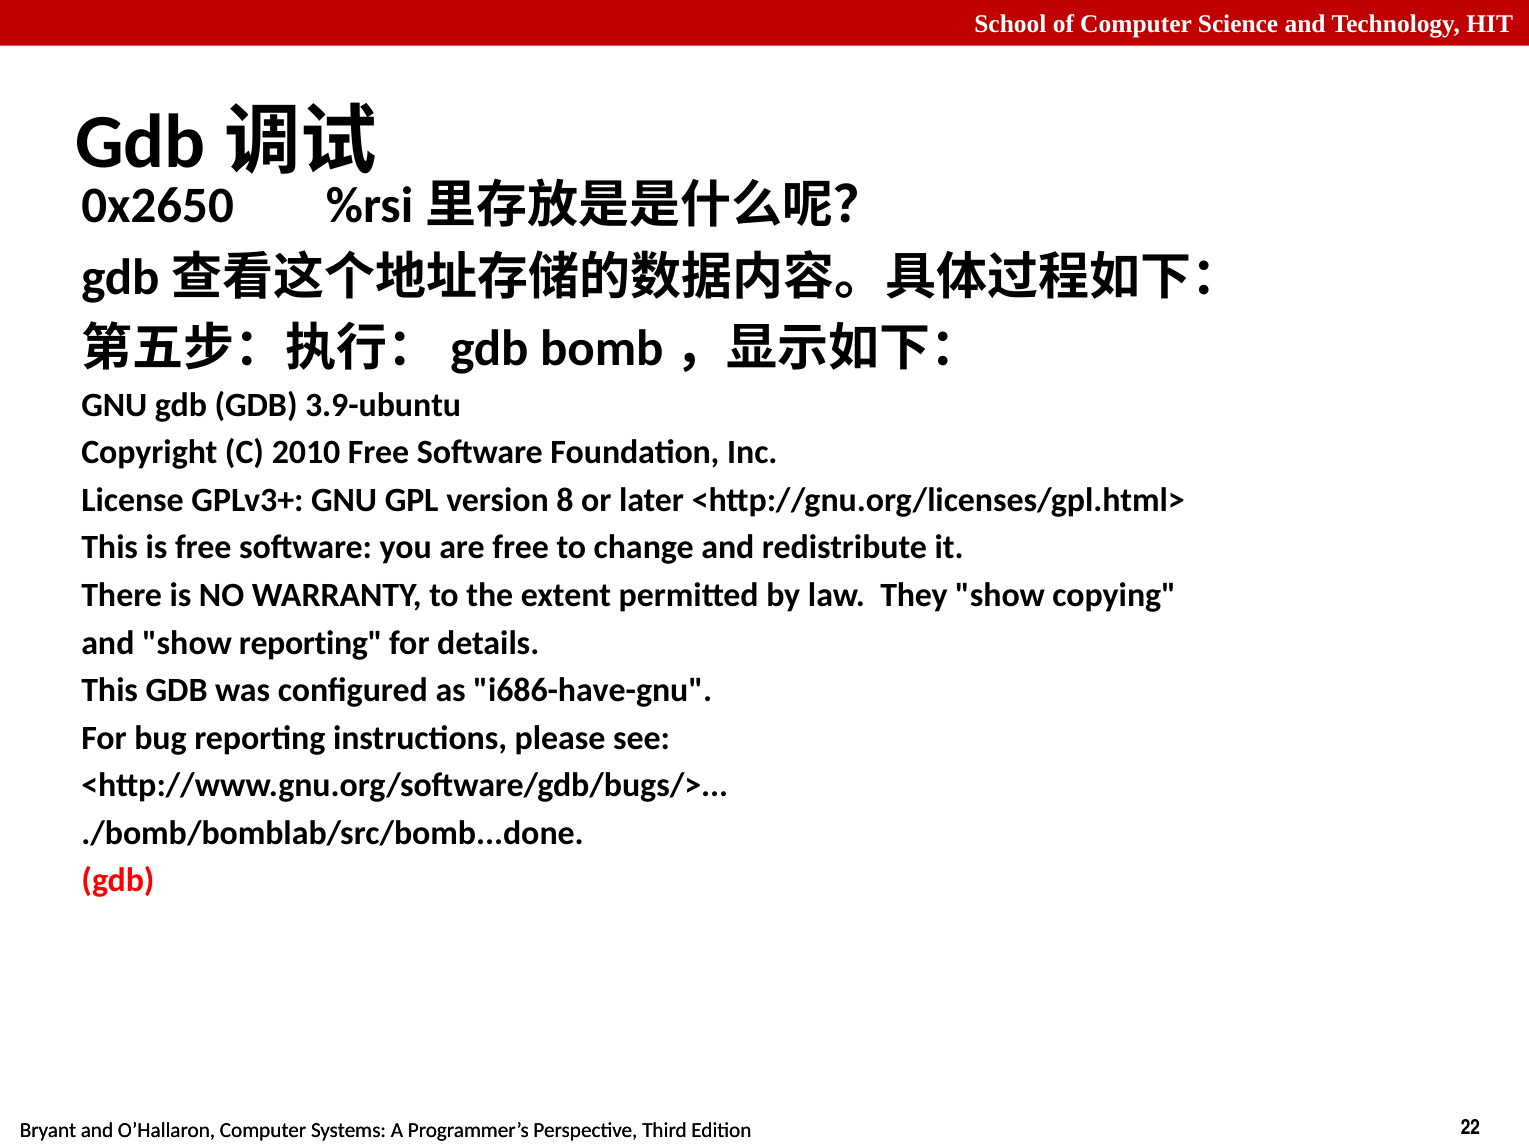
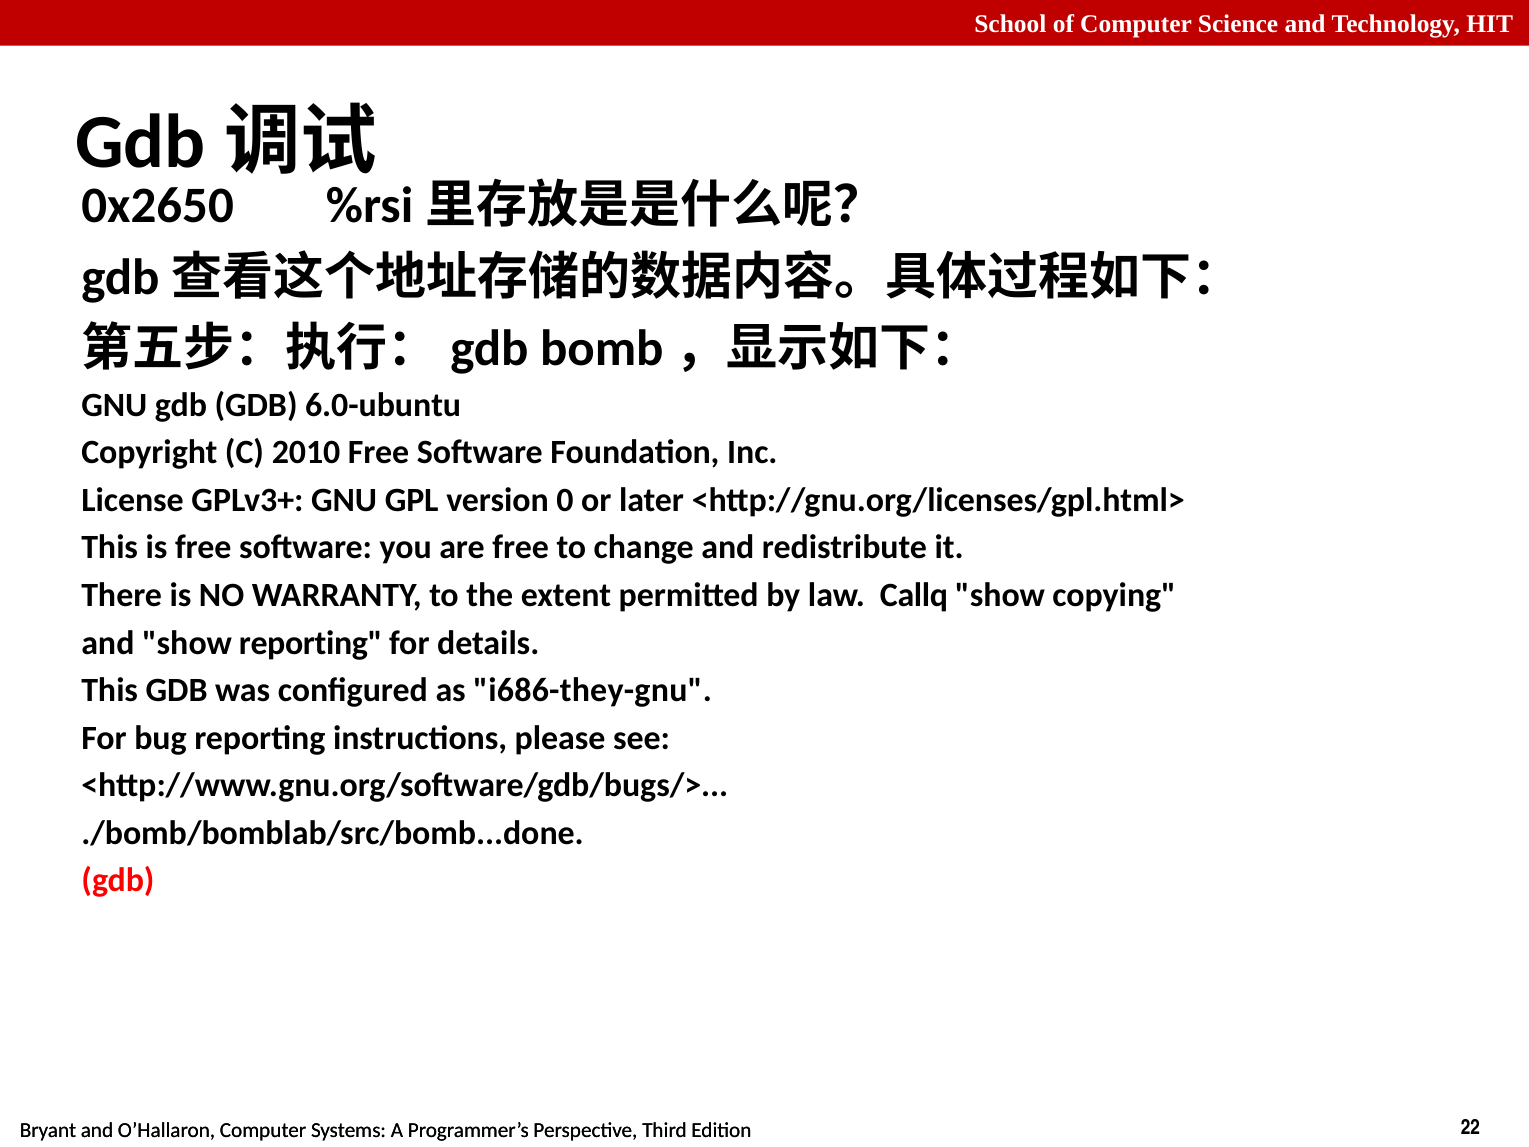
3.9-ubuntu: 3.9-ubuntu -> 6.0-ubuntu (383, 405)
8: 8 -> 0 (565, 500)
They: They -> Callq (914, 595)
i686-have-gnu: i686-have-gnu -> i686-they-gnu (593, 690)
